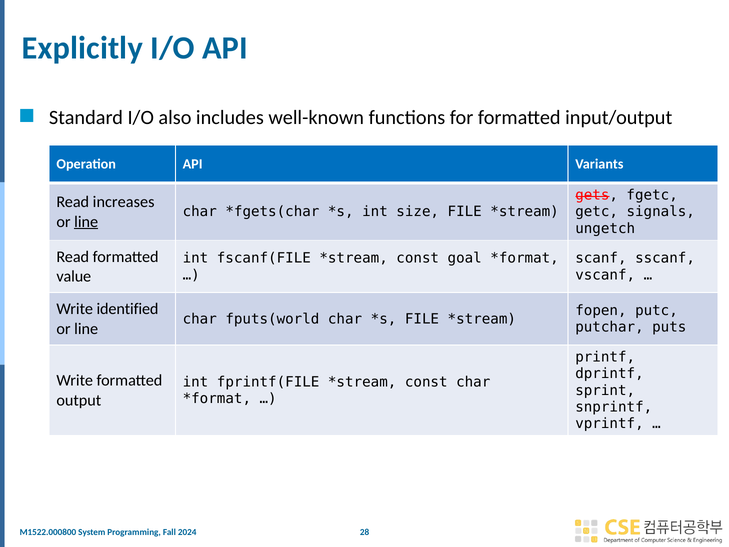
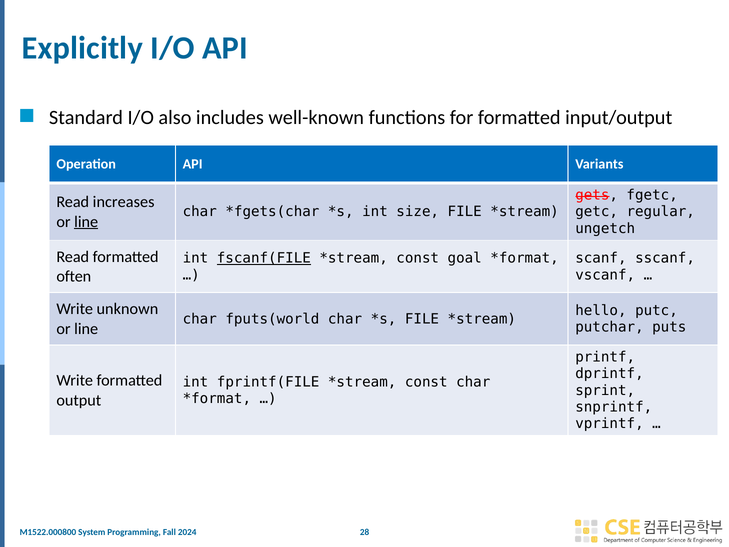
signals: signals -> regular (661, 212)
fscanf(FILE underline: none -> present (264, 258)
value: value -> often (74, 276)
identified: identified -> unknown (127, 309)
fopen: fopen -> hello (601, 310)
